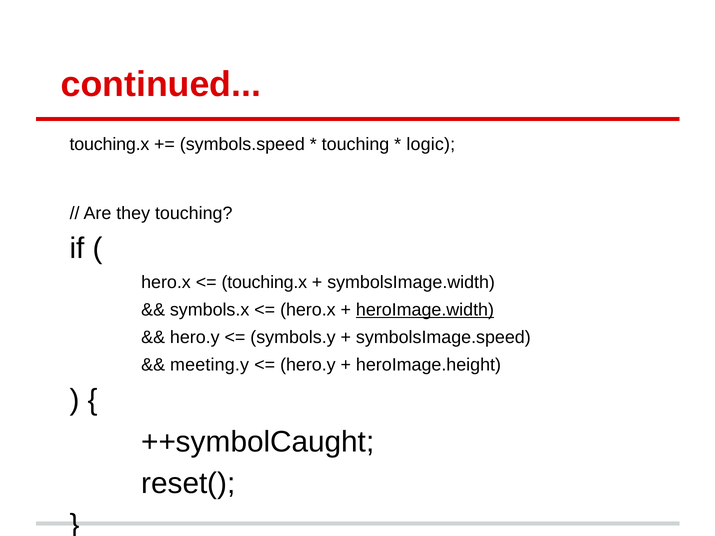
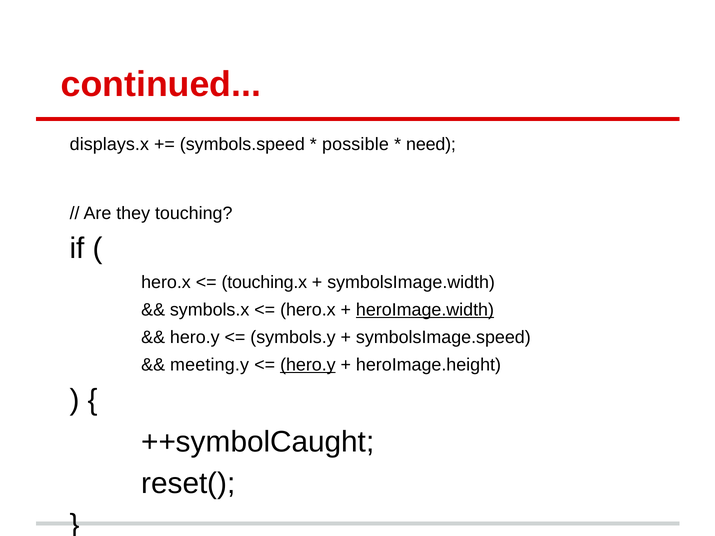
touching.x: touching.x -> displays.x (109, 144)
touching: touching -> possible (355, 144)
logic: logic -> need (431, 144)
hero.y underline: none -> present (308, 365)
